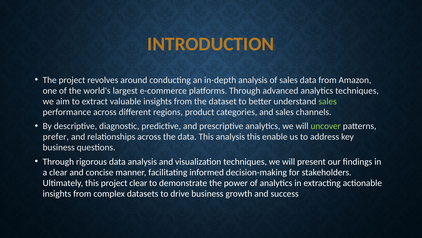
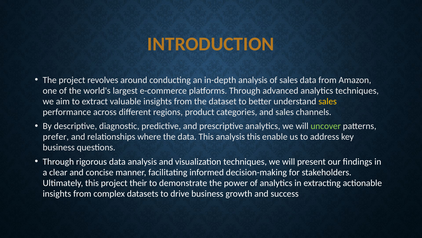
sales colour: light green -> yellow (328, 101)
relationships across: across -> where (149, 137)
project clear: clear -> their (138, 183)
